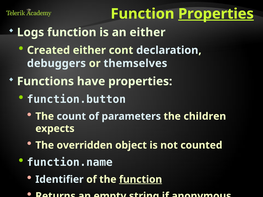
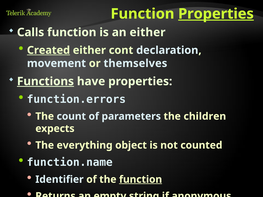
Logs: Logs -> Calls (31, 32)
Created underline: none -> present (48, 50)
debuggers: debuggers -> movement (56, 63)
Functions underline: none -> present (45, 81)
function.button: function.button -> function.errors (76, 99)
overridden: overridden -> everything (85, 145)
